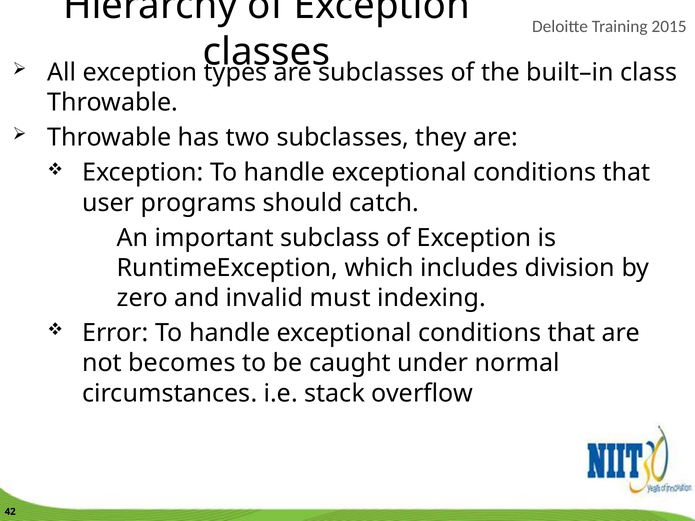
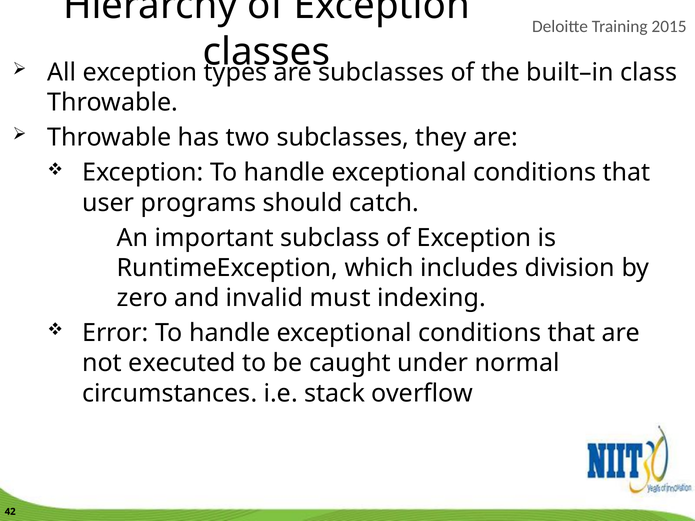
becomes: becomes -> executed (182, 363)
